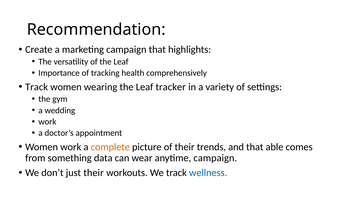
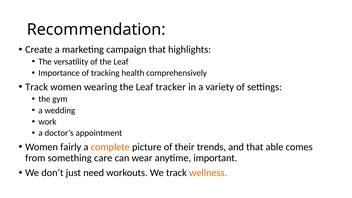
Women work: work -> fairly (71, 147)
data: data -> care (103, 158)
anytime campaign: campaign -> important (215, 158)
just their: their -> need (94, 173)
wellness colour: blue -> orange (208, 173)
